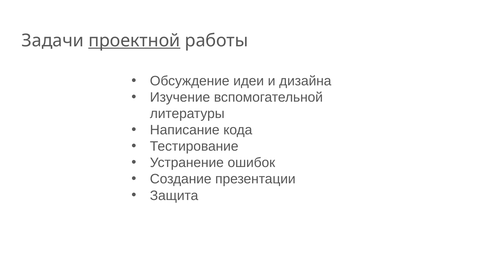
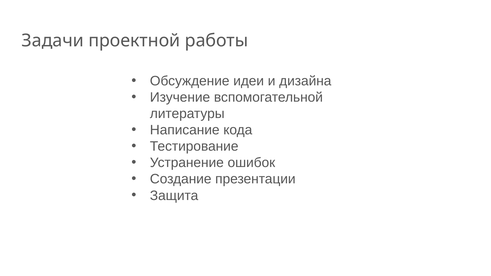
проектной underline: present -> none (134, 41)
